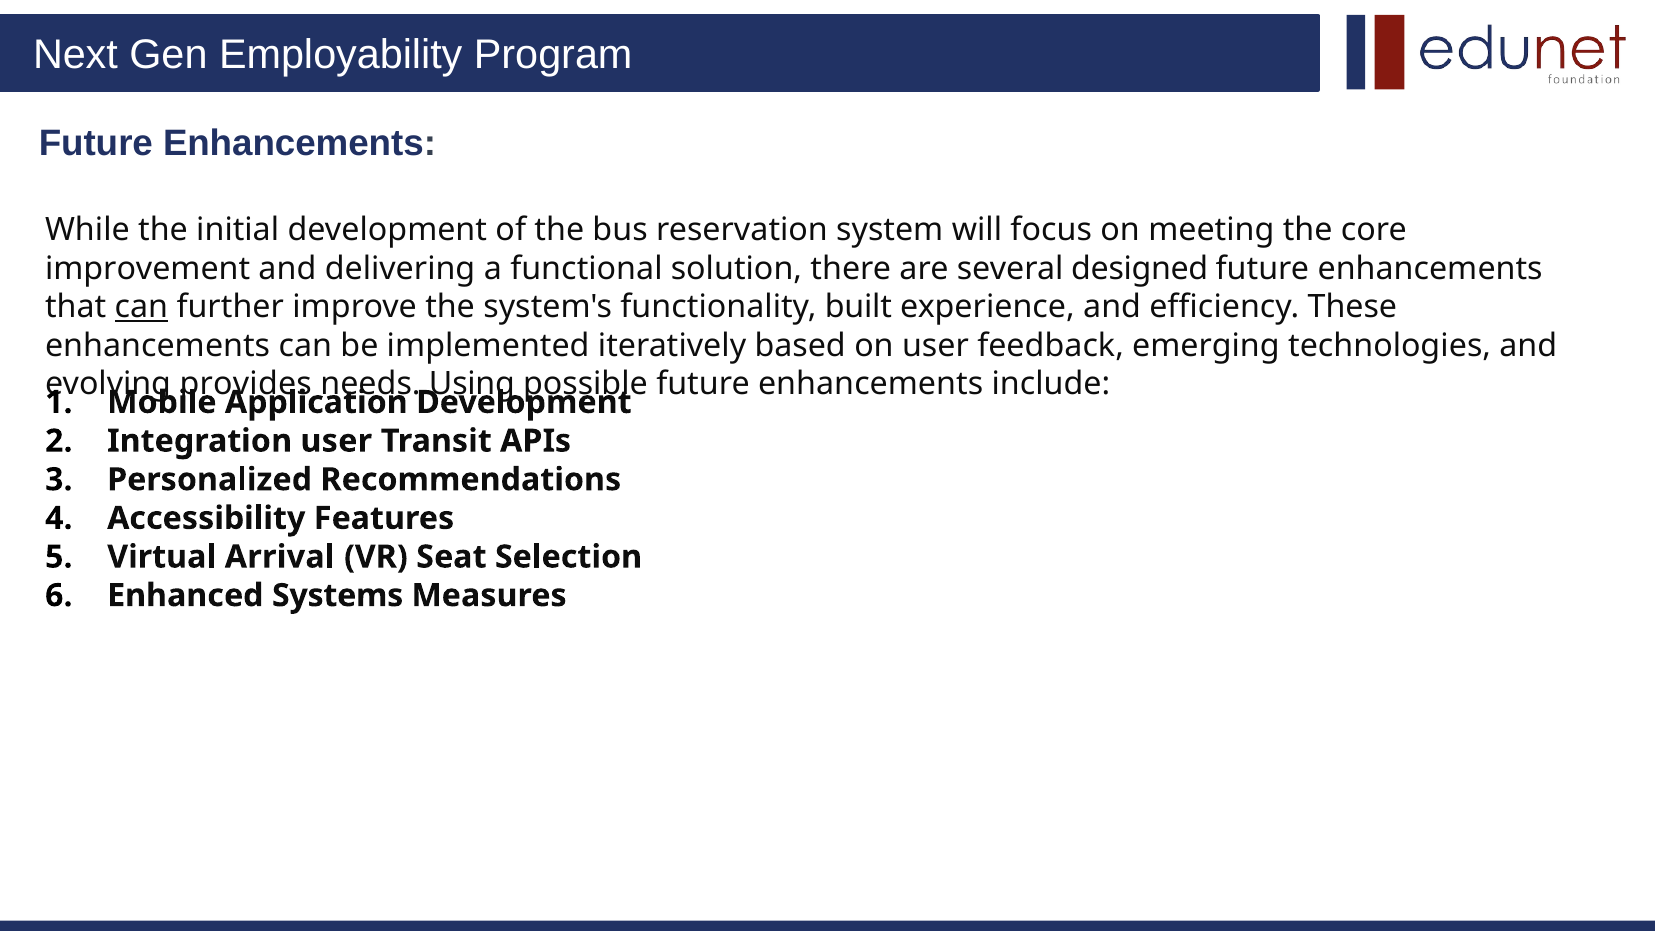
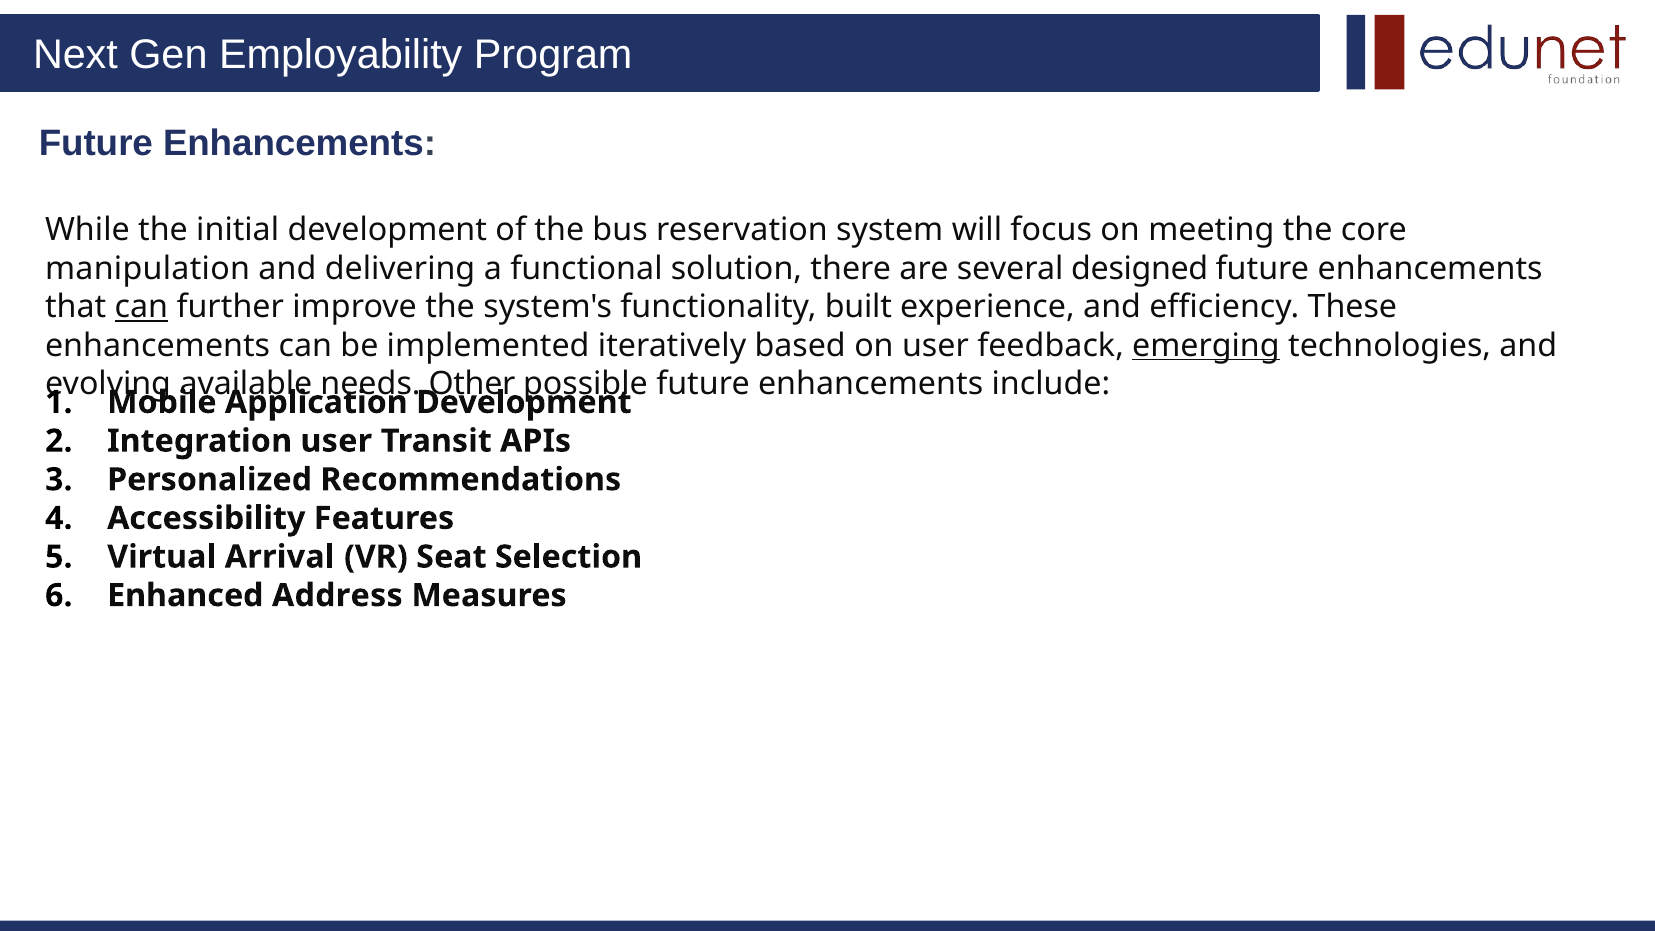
improvement: improvement -> manipulation (147, 268)
emerging underline: none -> present (1206, 346)
provides: provides -> available (246, 384)
Using: Using -> Other (472, 384)
Systems: Systems -> Address (337, 596)
